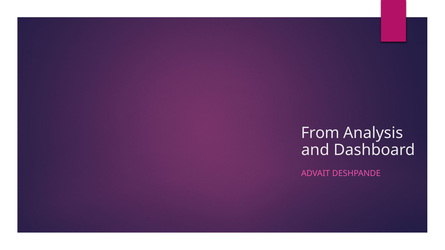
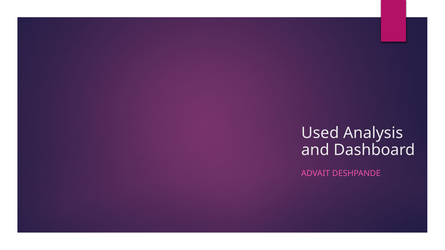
From: From -> Used (320, 133)
